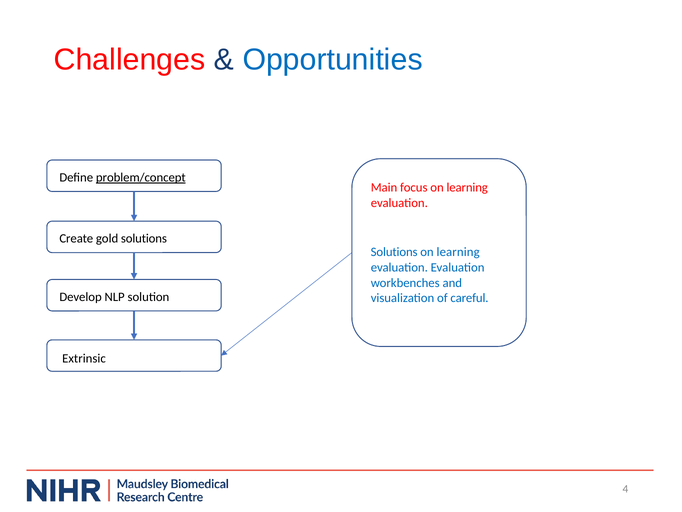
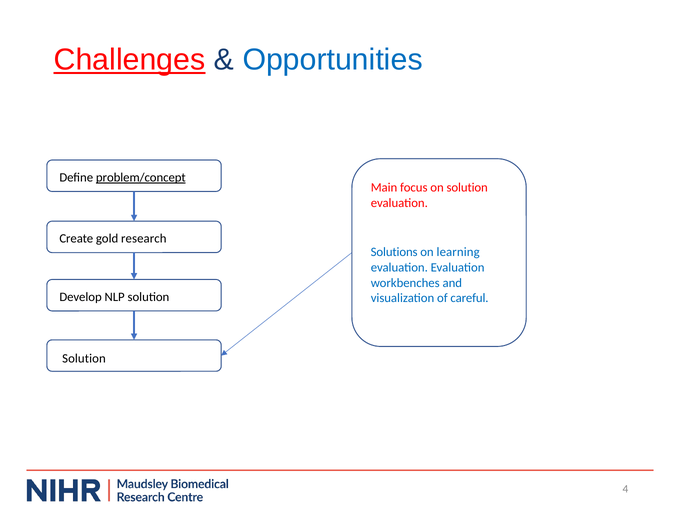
Challenges underline: none -> present (130, 60)
focus on learning: learning -> solution (467, 187)
gold solutions: solutions -> research (144, 238)
Extrinsic: Extrinsic -> Solution (84, 358)
